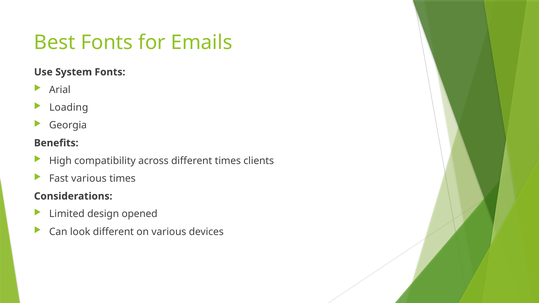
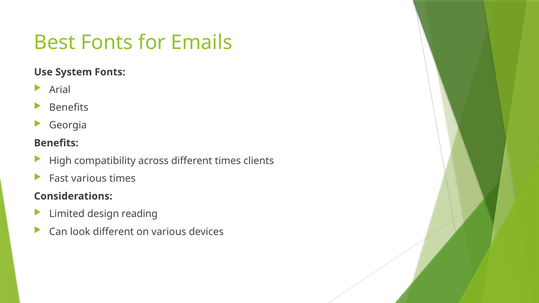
Loading: Loading -> Benefits (69, 108)
opened: opened -> reading (140, 214)
